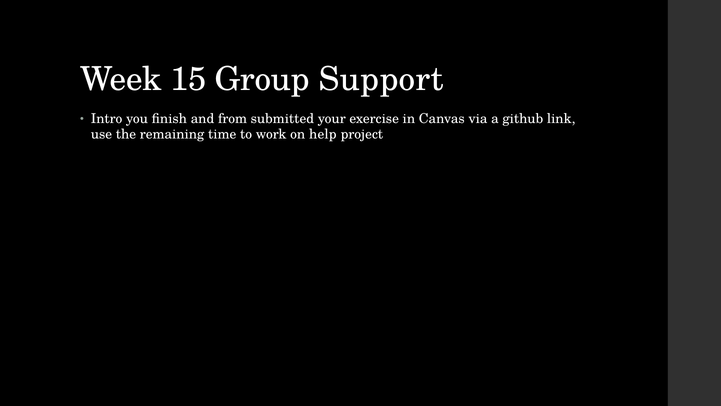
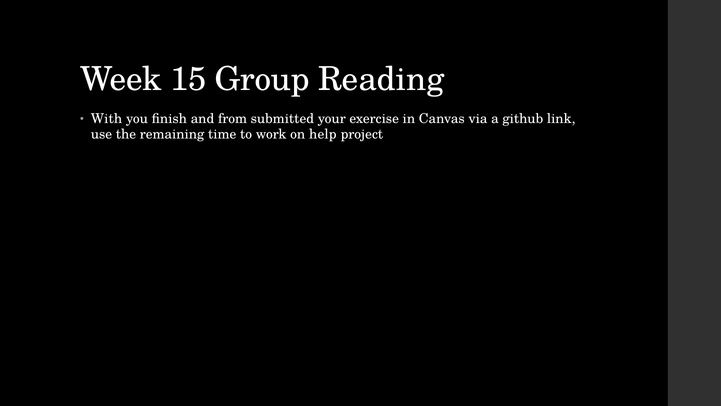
Support: Support -> Reading (381, 79)
Intro: Intro -> With (107, 119)
